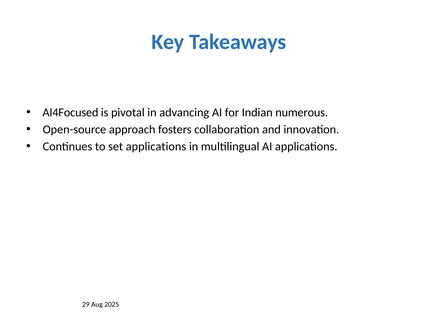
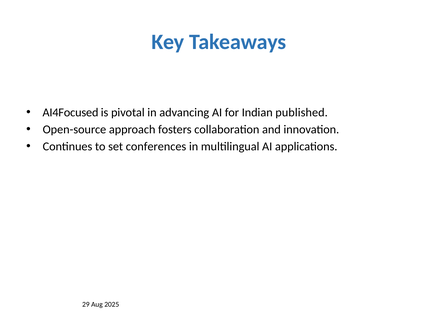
numerous: numerous -> published (302, 113)
set applications: applications -> conferences (156, 147)
